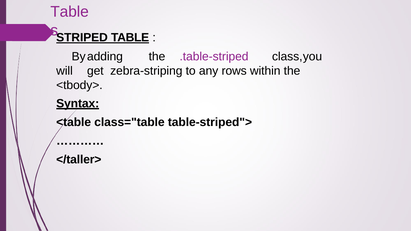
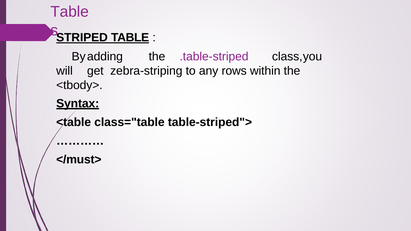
</taller>: </taller> -> </must> (79, 160)
